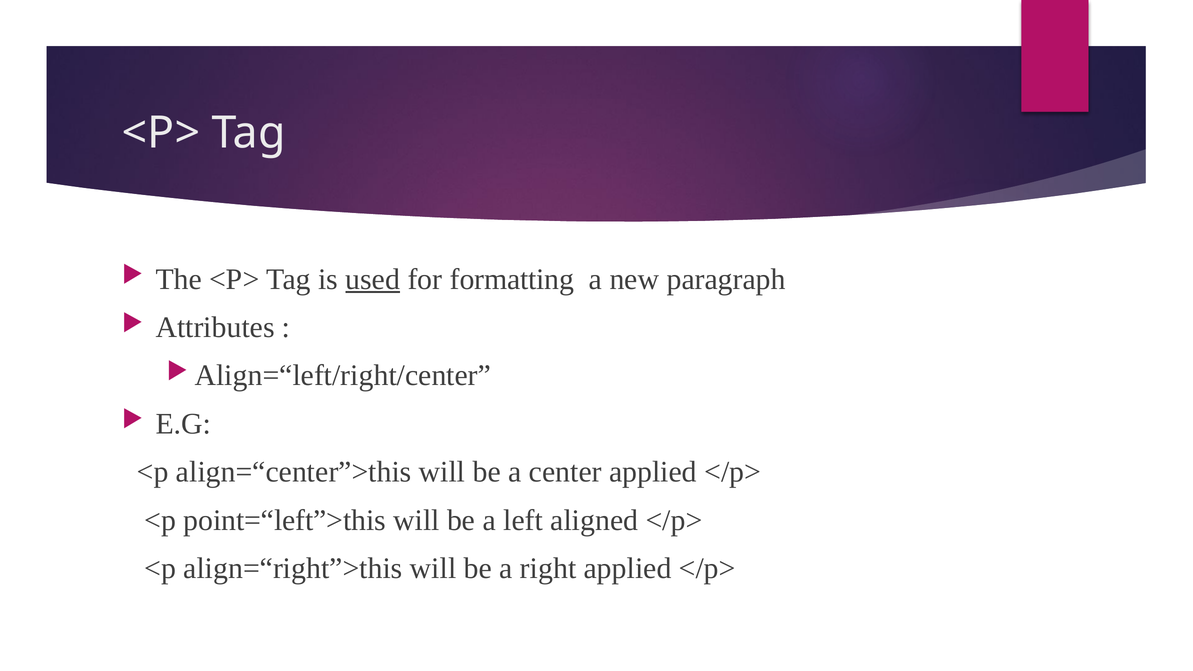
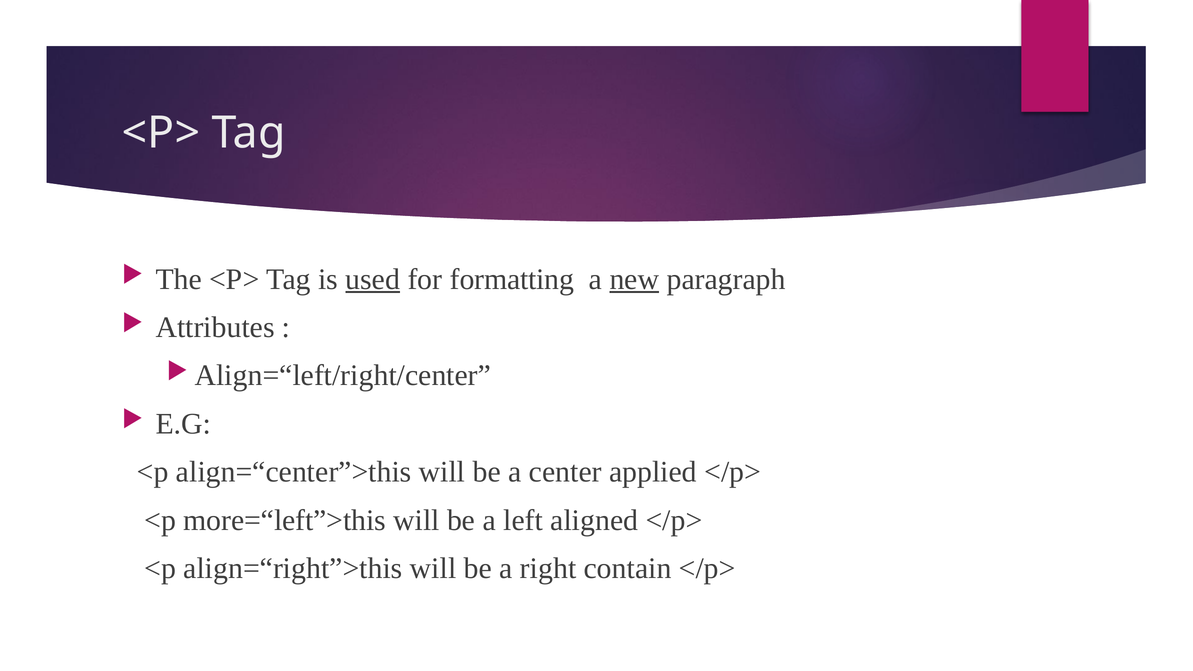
new underline: none -> present (634, 279)
point=“left”>this: point=“left”>this -> more=“left”>this (285, 520)
right applied: applied -> contain (628, 569)
